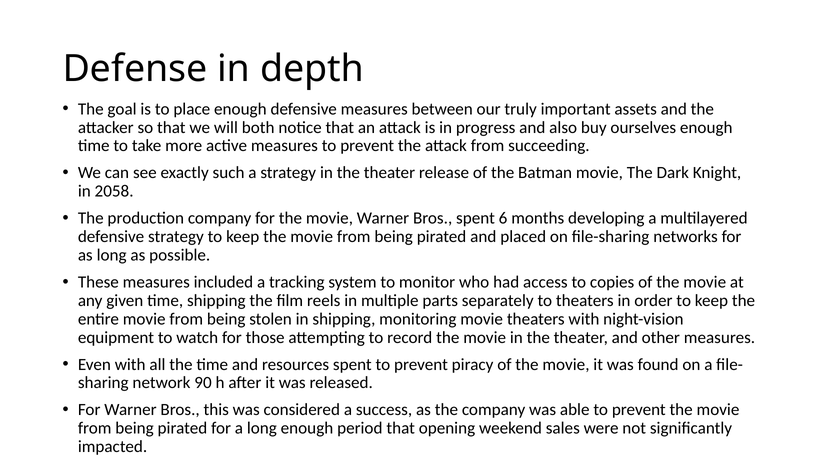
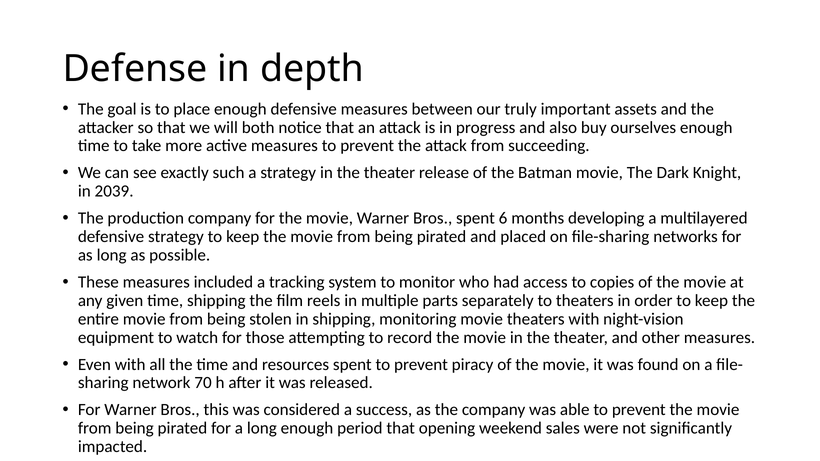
2058: 2058 -> 2039 (114, 191)
90: 90 -> 70 (203, 383)
